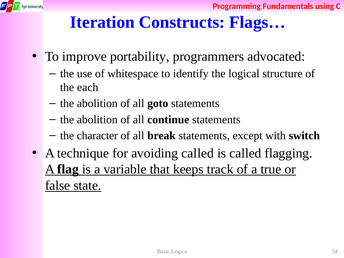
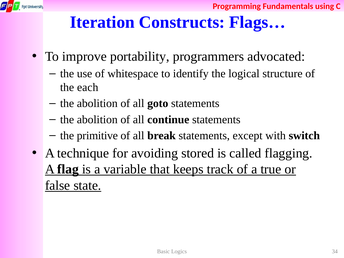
character: character -> primitive (97, 136)
avoiding called: called -> stored (198, 153)
